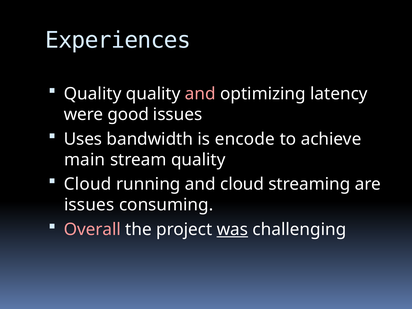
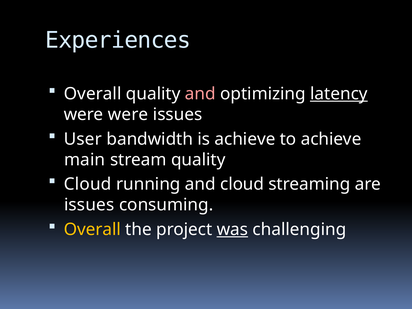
Quality: Quality -> Overall (93, 94)
latency underline: none -> present (339, 94)
were good: good -> were (128, 114)
Uses: Uses -> User (83, 139)
is encode: encode -> achieve (245, 139)
Overall colour: pink -> yellow (92, 230)
